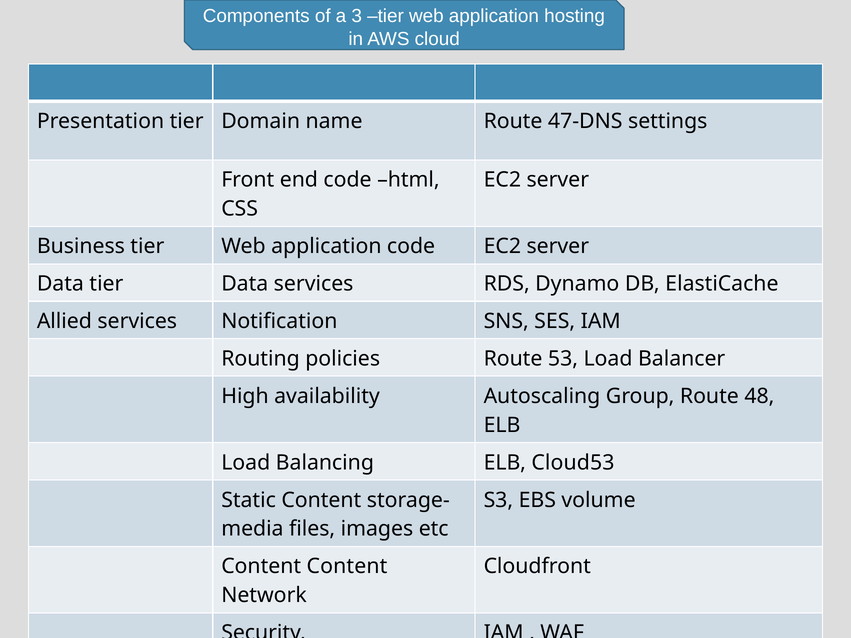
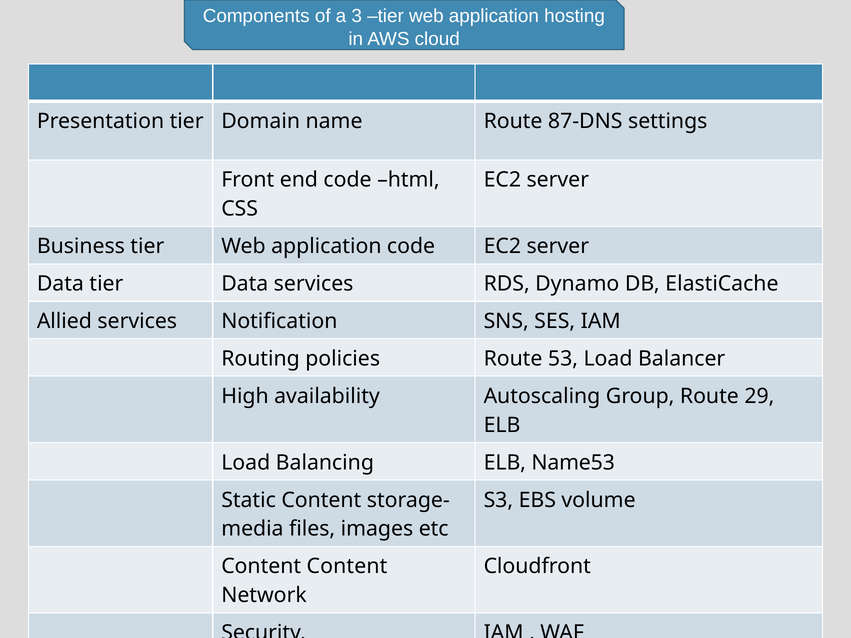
47-DNS: 47-DNS -> 87-DNS (585, 121)
48: 48 -> 29 (759, 396)
Cloud53: Cloud53 -> Name53 (573, 463)
